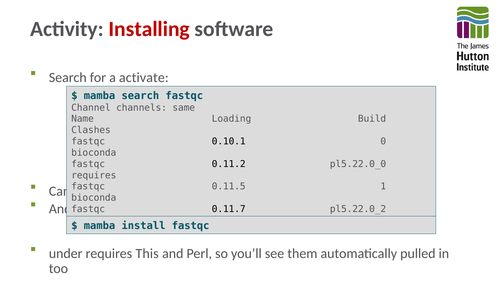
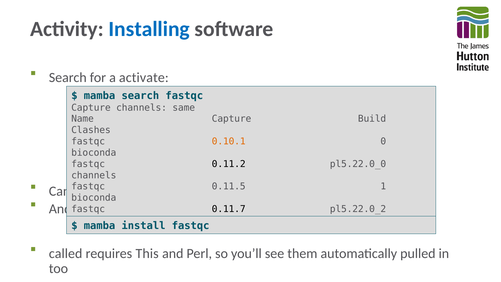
Installing colour: red -> blue (149, 29)
Channel: Channel -> Capture (91, 108)
Name Loading: Loading -> Capture (232, 119)
0.10.1 colour: black -> orange (229, 141)
requires: requires -> channels (94, 175)
under: under -> called (66, 253)
